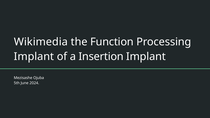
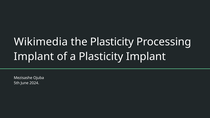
the Function: Function -> Plasticity (112, 42)
a Insertion: Insertion -> Plasticity (101, 57)
